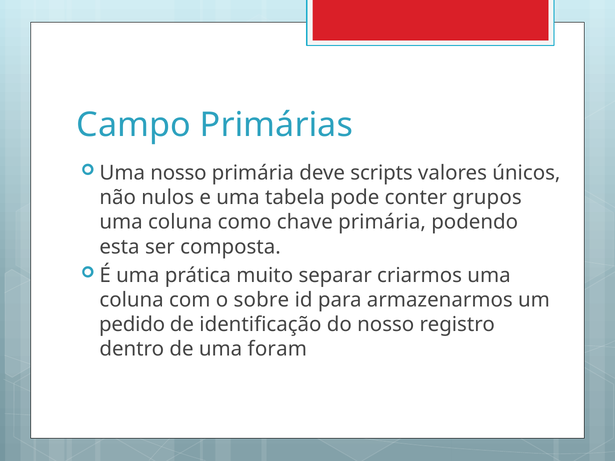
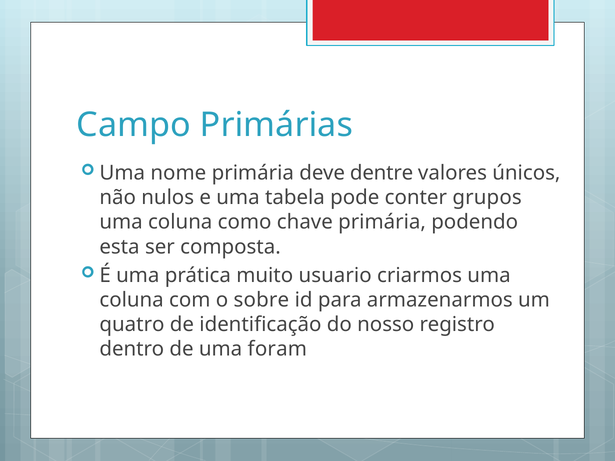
Uma nosso: nosso -> nome (178, 173)
scripts: scripts -> dentre (382, 173)
separar: separar -> usuario (335, 276)
pedido: pedido -> quatro (132, 325)
